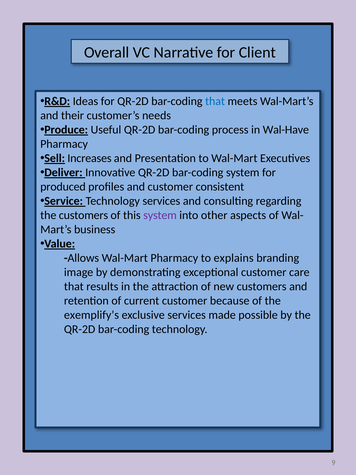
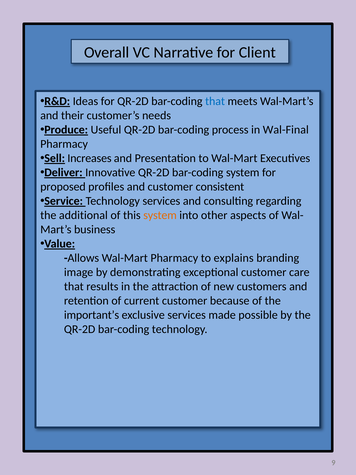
Wal-Have: Wal-Have -> Wal-Final (286, 130)
produced: produced -> proposed (63, 187)
the customers: customers -> additional (83, 215)
system colour: purple -> orange (160, 215)
exemplify’s: exemplify’s -> important’s (92, 315)
